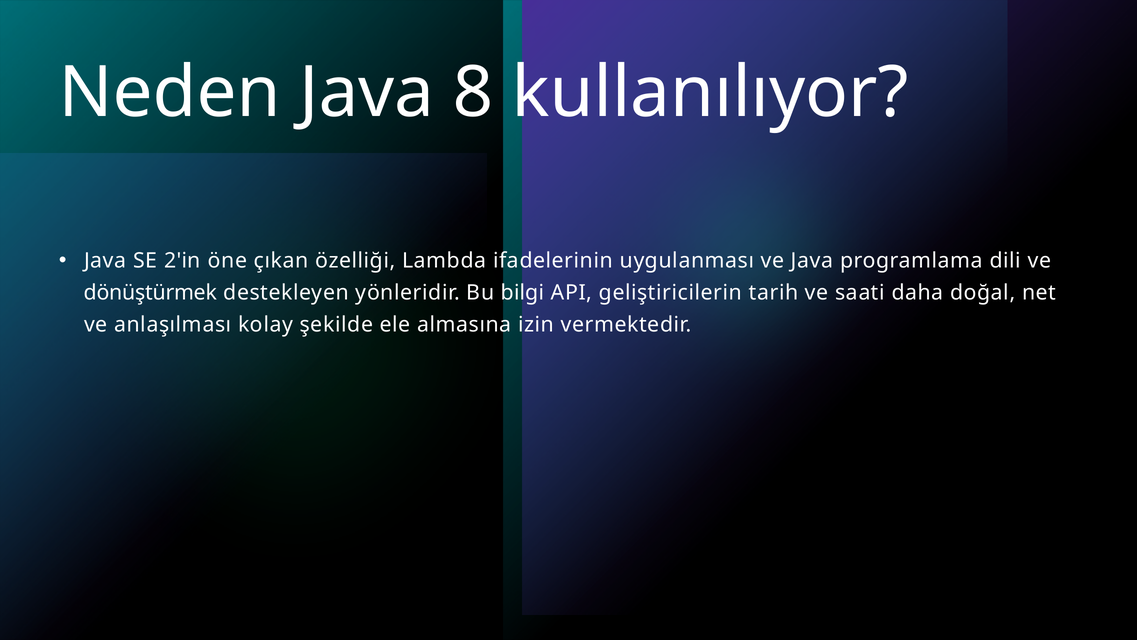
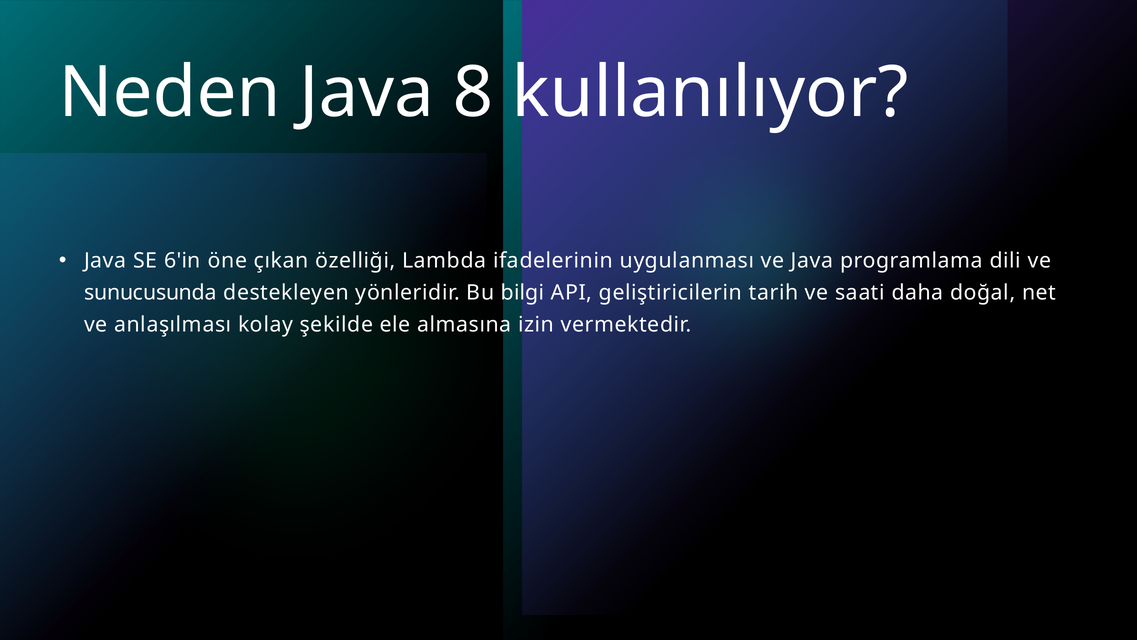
2'in: 2'in -> 6'in (182, 261)
dönüştürmek: dönüştürmek -> sunucusunda (150, 293)
